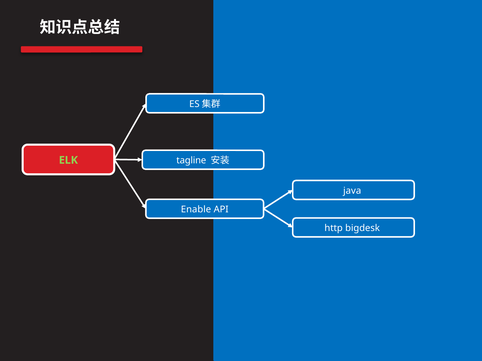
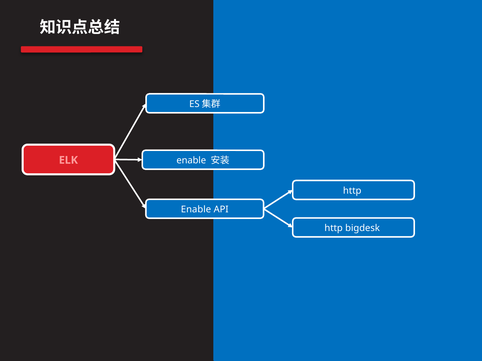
tagline: tagline -> enable (191, 161)
ELK colour: light green -> pink (68, 160)
java: java -> http (352, 191)
